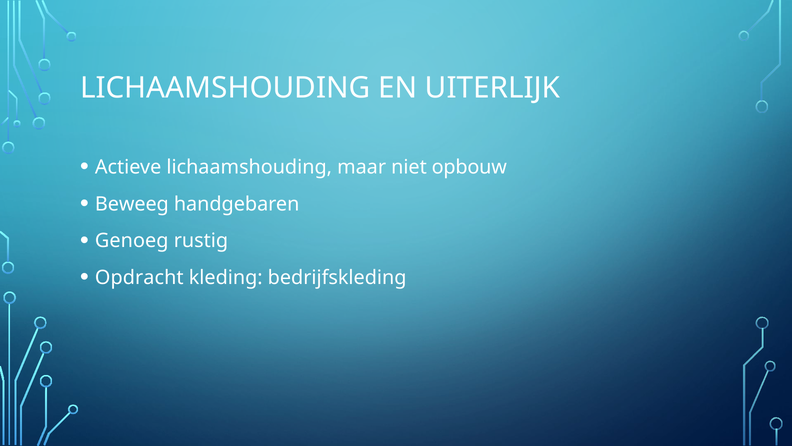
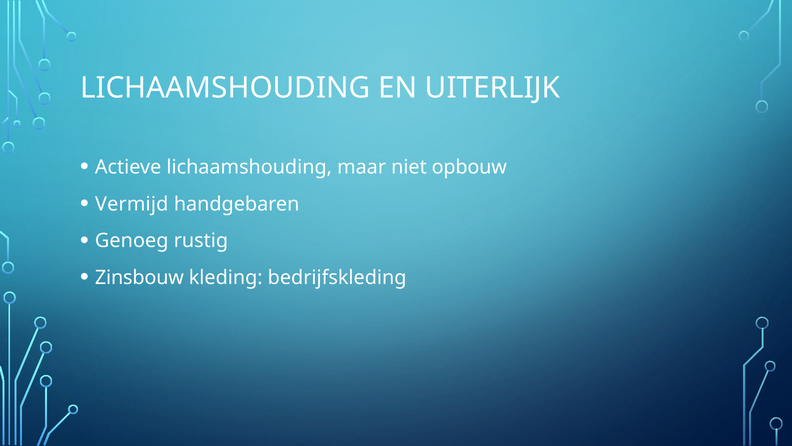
Beweeg: Beweeg -> Vermijd (132, 204)
Opdracht: Opdracht -> Zinsbouw (139, 277)
